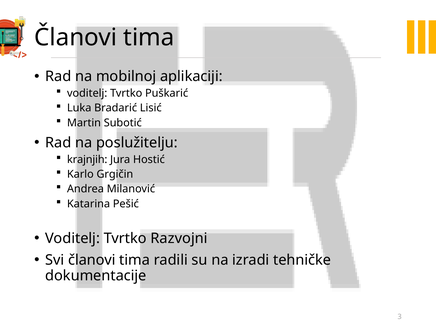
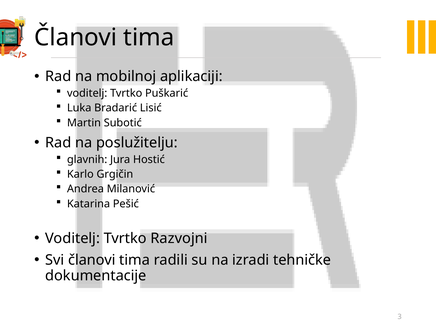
krajnjih: krajnjih -> glavnih (87, 159)
